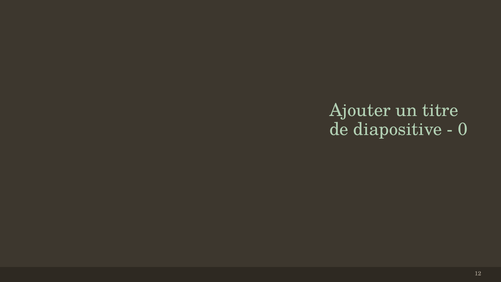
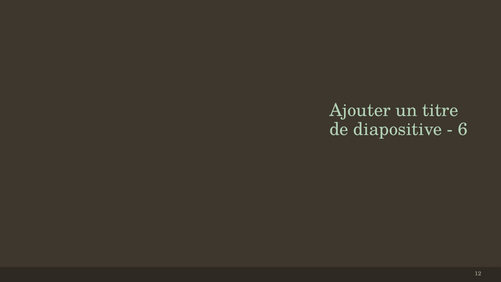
0: 0 -> 6 (463, 129)
